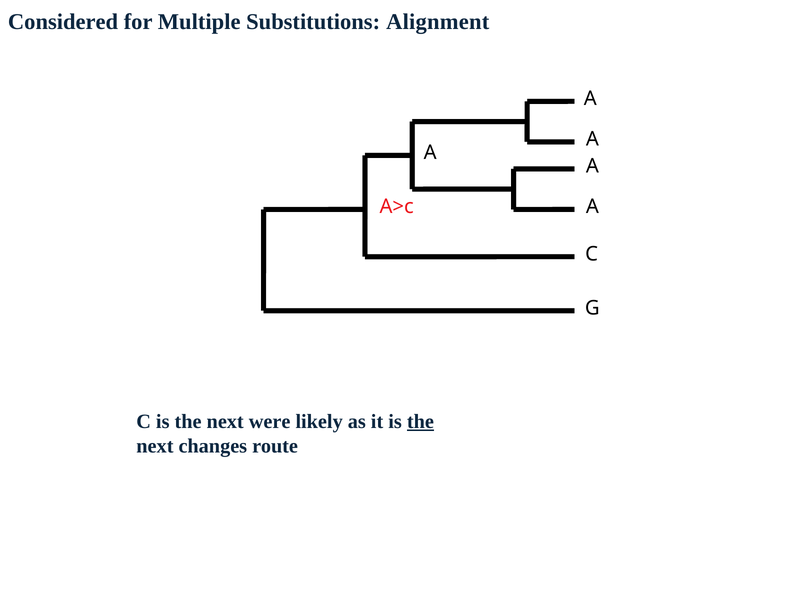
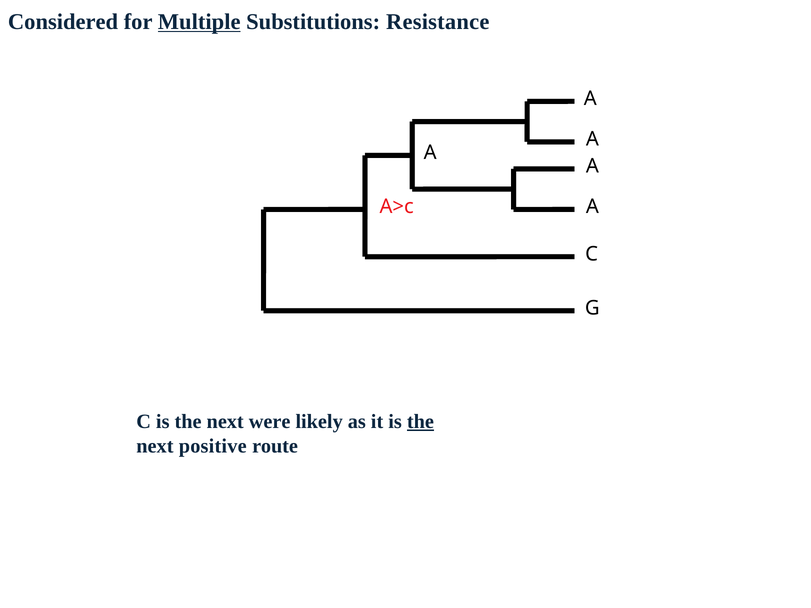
Multiple underline: none -> present (199, 22)
Alignment: Alignment -> Resistance (438, 22)
changes: changes -> positive (213, 446)
